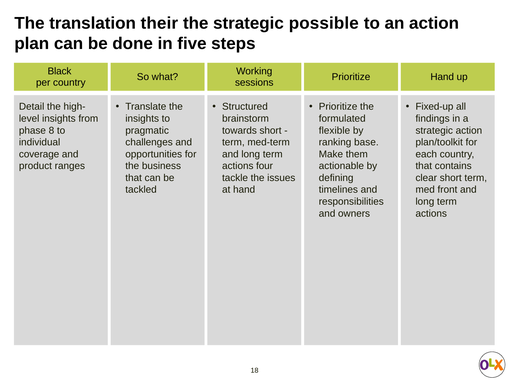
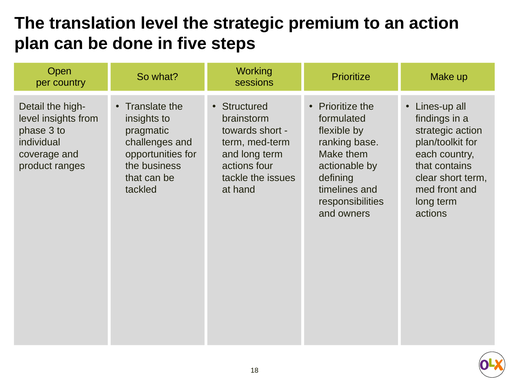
translation their: their -> level (159, 23)
possible: possible -> premium (324, 23)
Black: Black -> Open (59, 71)
Hand: Hand -> Make (442, 77)
Fixed-up: Fixed-up -> Lines-up (434, 107)
8: 8 -> 3 (51, 131)
